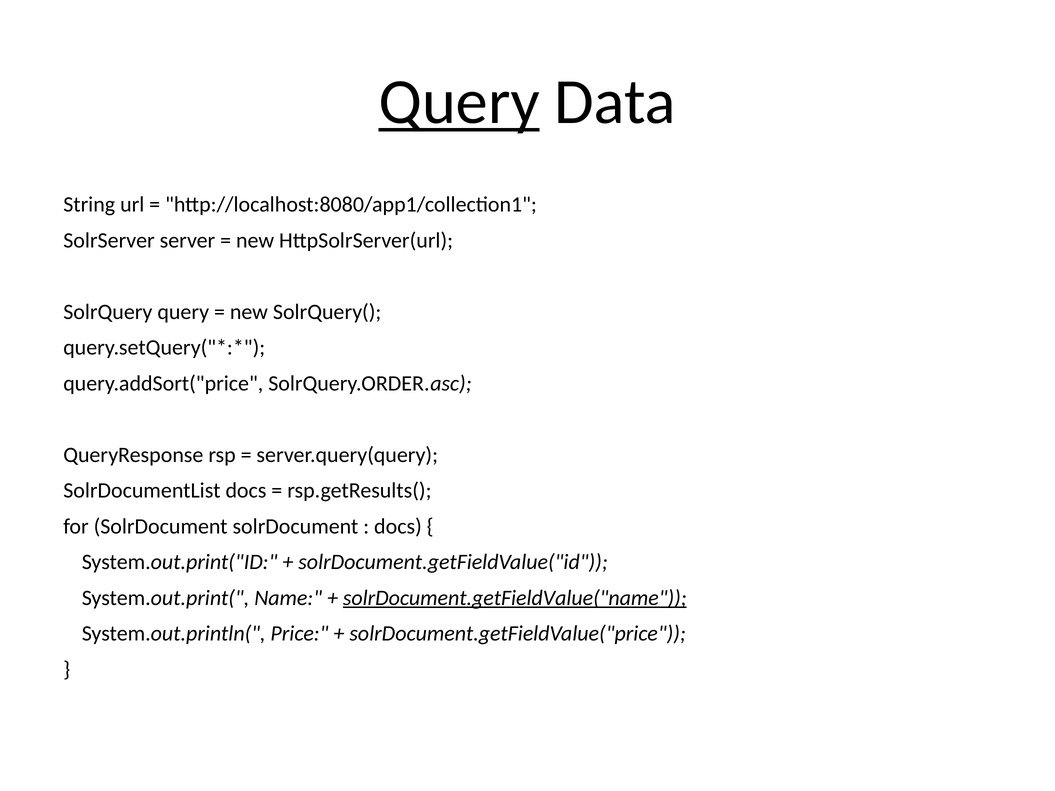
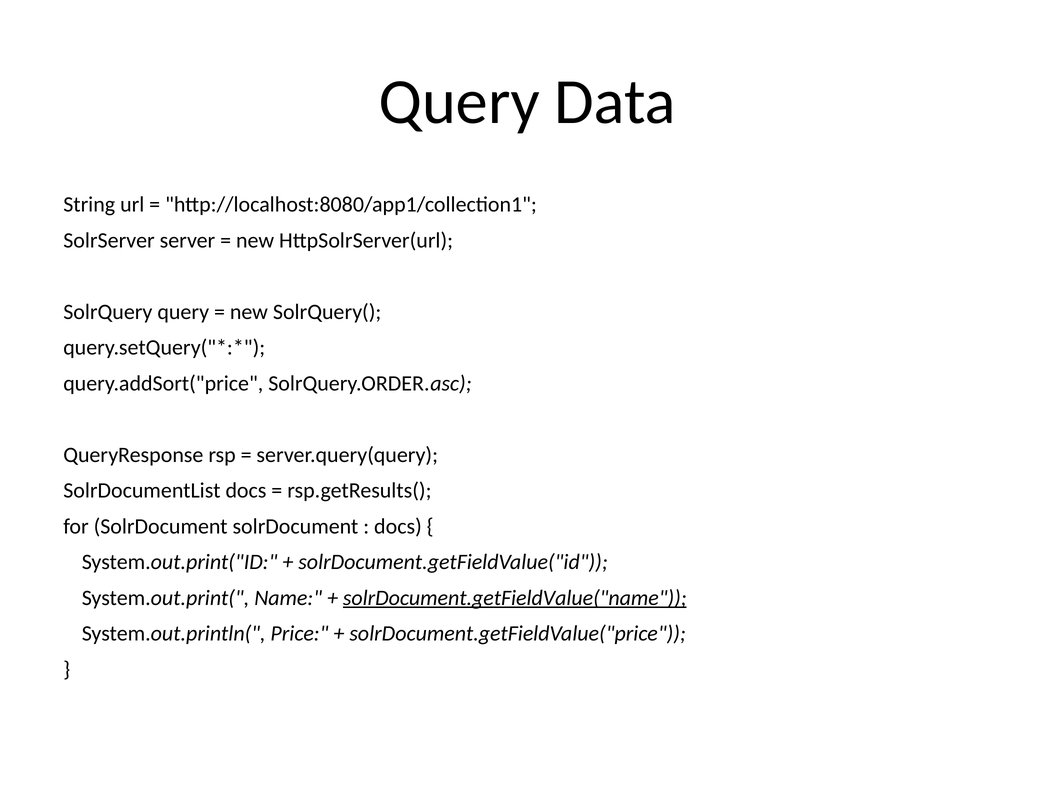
Query underline: present -> none (459, 102)
